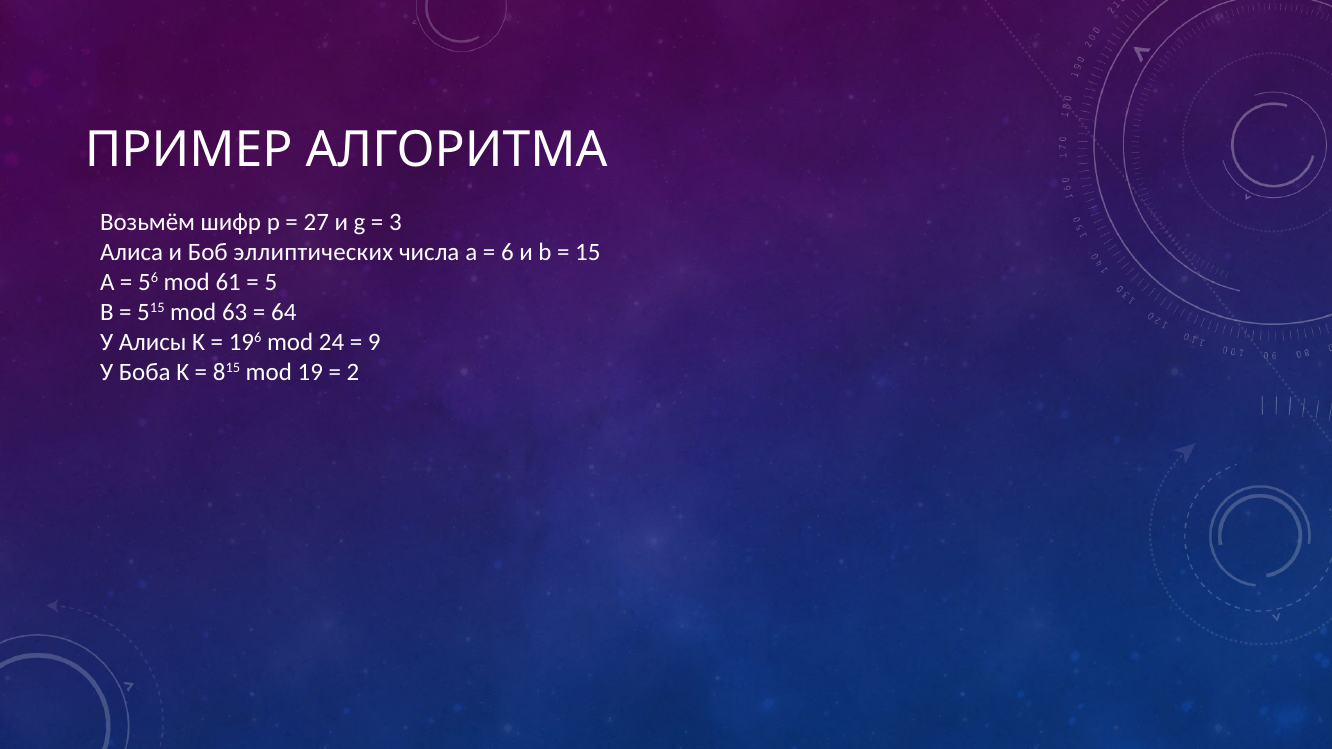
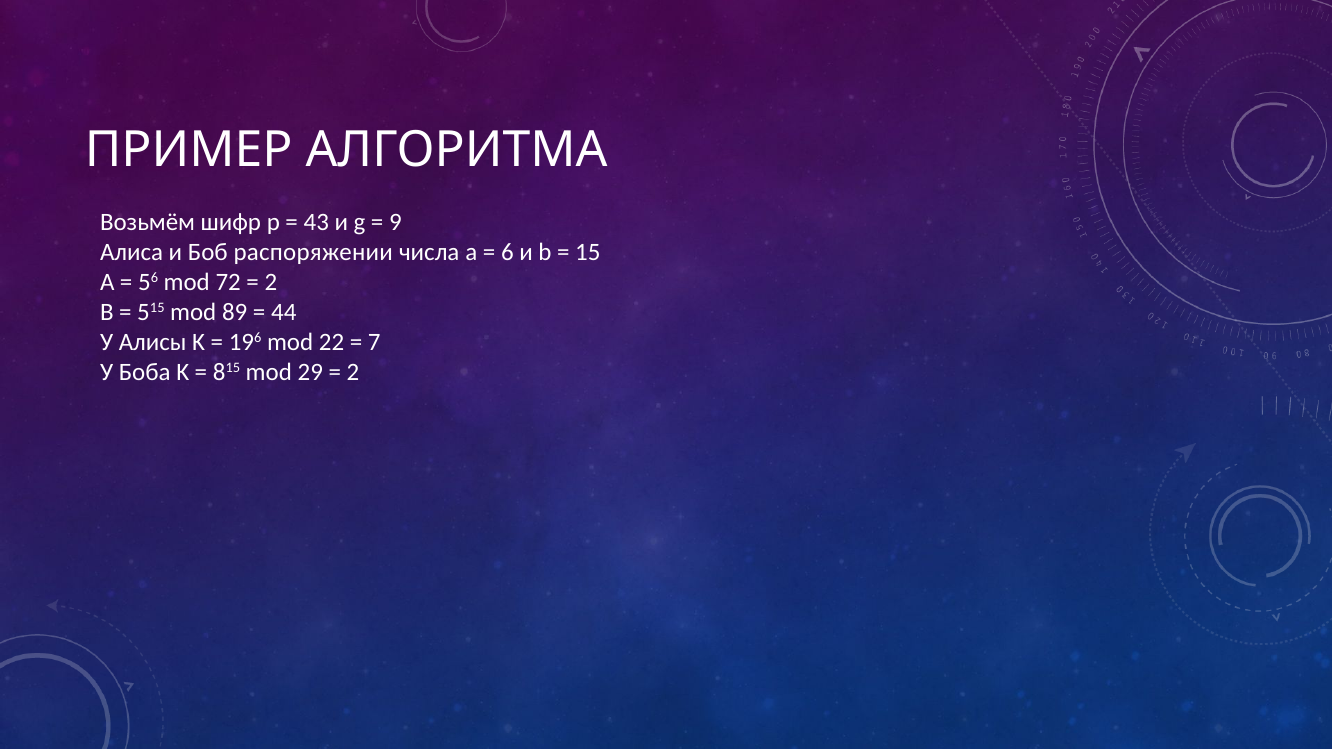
27: 27 -> 43 (316, 222)
3: 3 -> 9 (395, 222)
эллиптических: эллиптических -> распоряжении (313, 252)
61: 61 -> 72 (228, 282)
5: 5 -> 2 (271, 282)
63: 63 -> 89 (235, 312)
64: 64 -> 44 (284, 312)
24: 24 -> 22 (332, 342)
9: 9 -> 7 (374, 342)
19: 19 -> 29 (310, 372)
